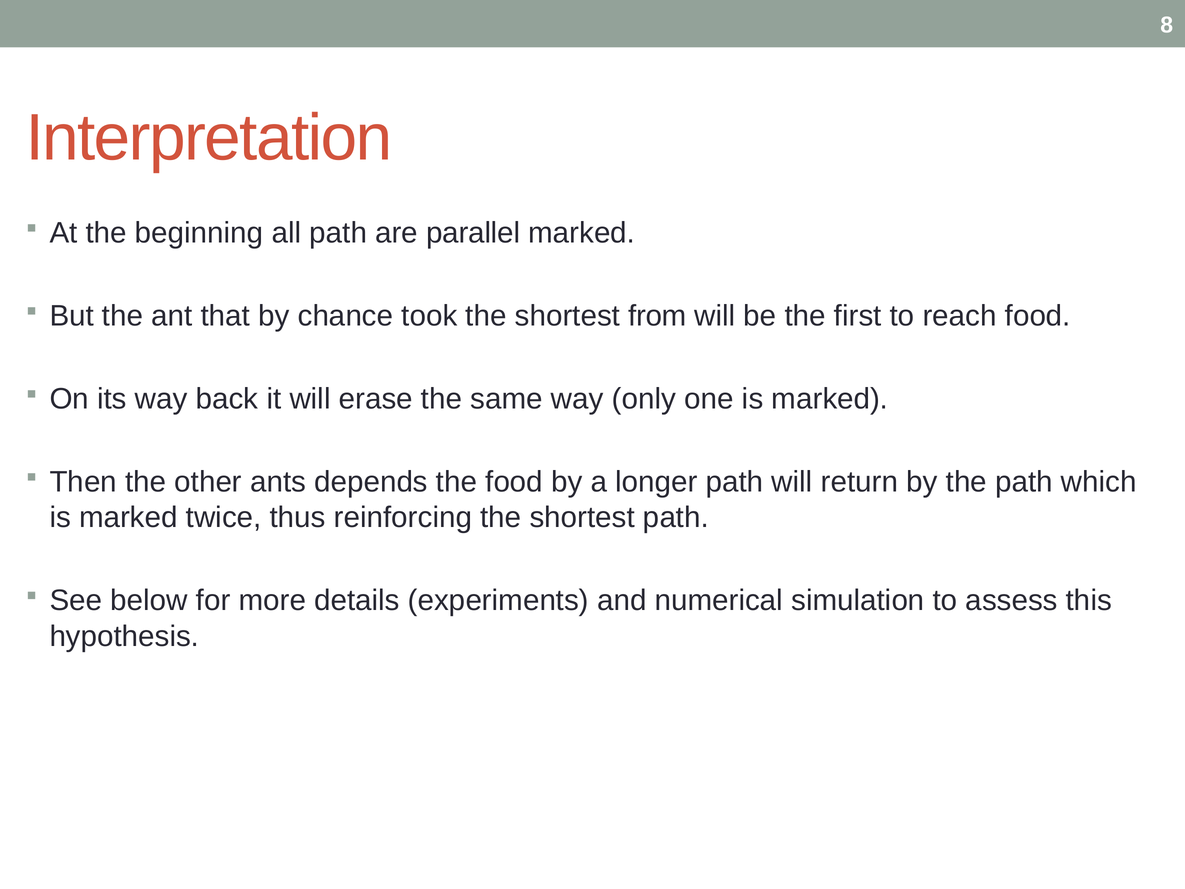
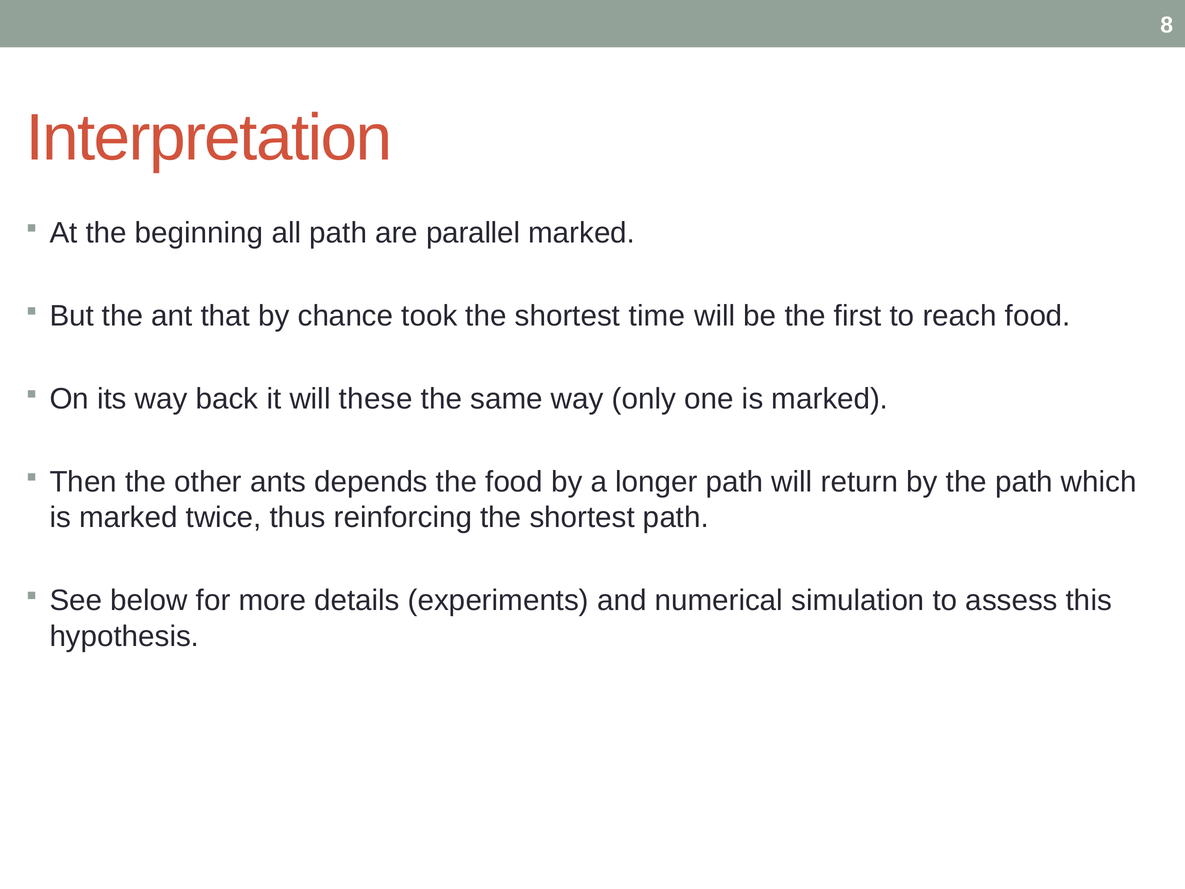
from: from -> time (657, 316)
erase: erase -> these (376, 399)
